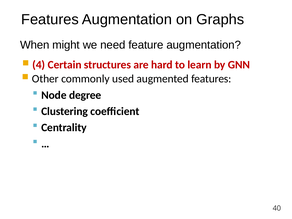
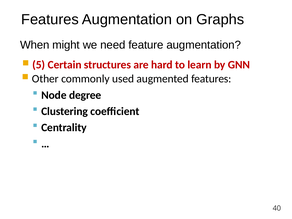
4: 4 -> 5 (39, 65)
